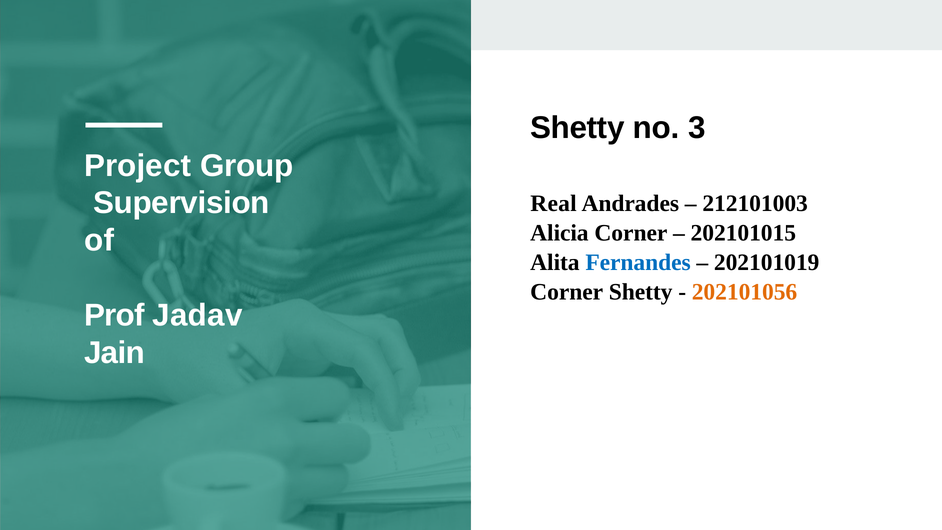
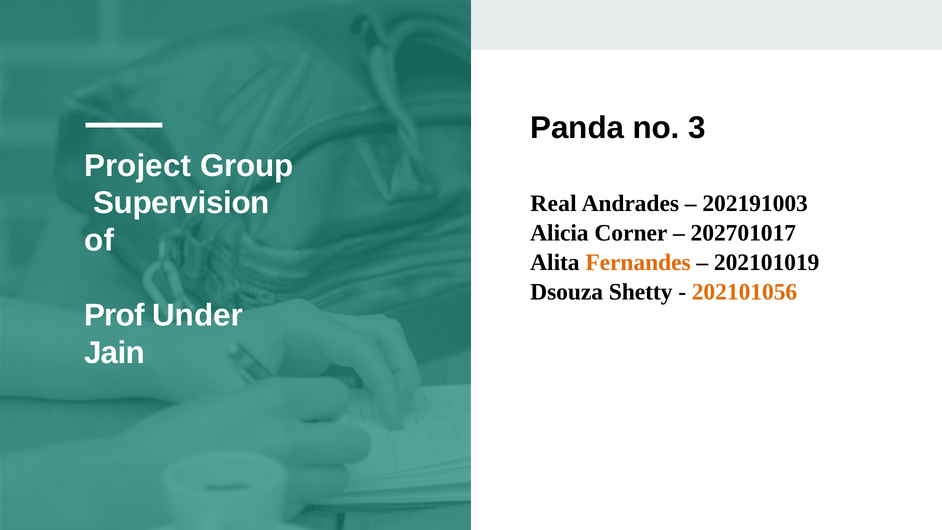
Shetty: Shetty -> Panda (577, 128)
212101003: 212101003 -> 202191003 (755, 203)
202101015: 202101015 -> 202701017 (743, 233)
Fernandes colour: blue -> orange (638, 262)
Corner: Corner -> Dsouza (567, 292)
Jadav: Jadav -> Under (198, 315)
